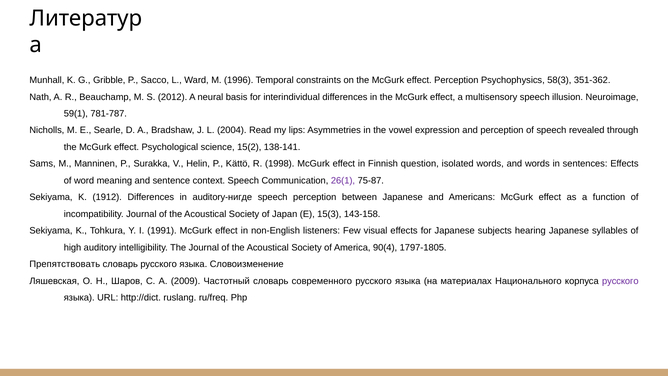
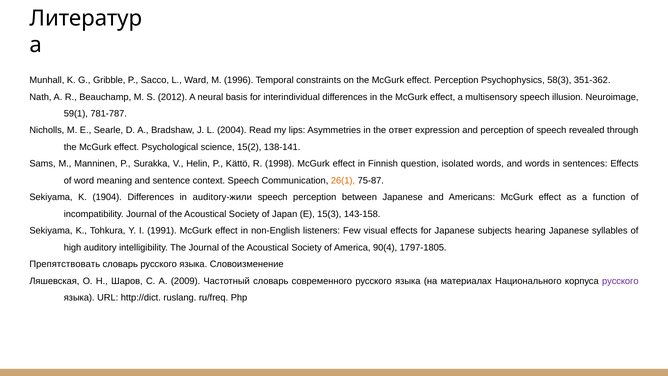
vowel: vowel -> ответ (401, 130)
26(1 colour: purple -> orange (343, 181)
1912: 1912 -> 1904 (107, 197)
auditory-нигде: auditory-нигде -> auditory-жили (222, 197)
